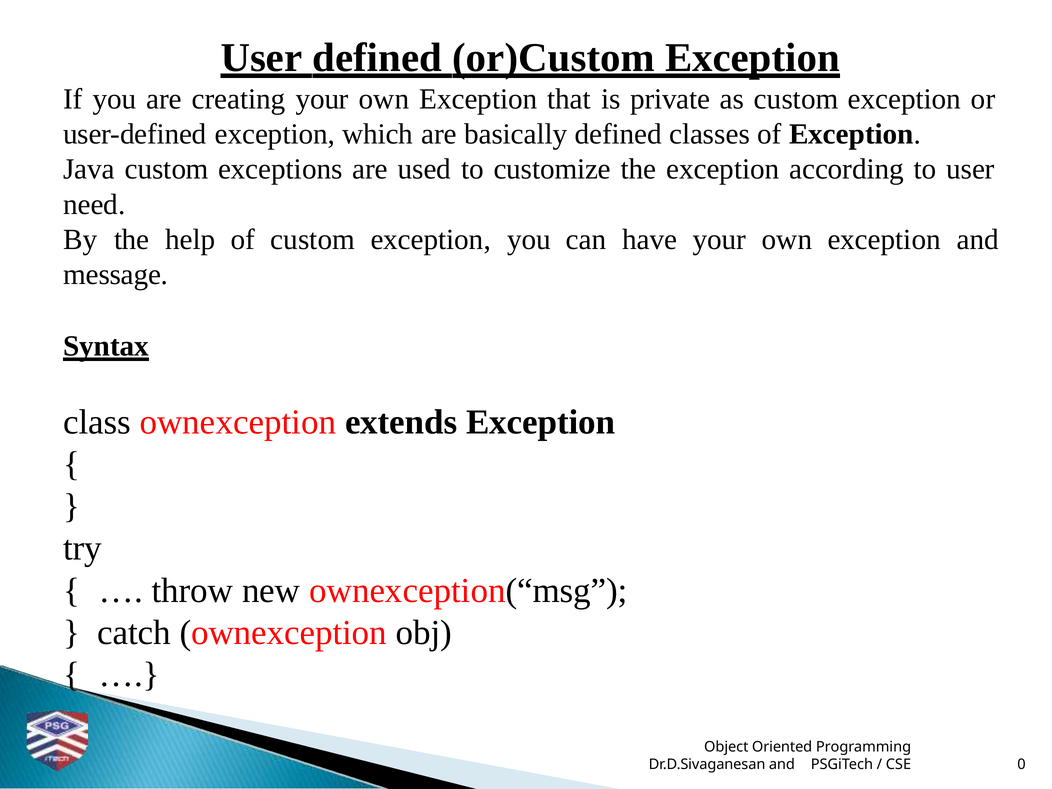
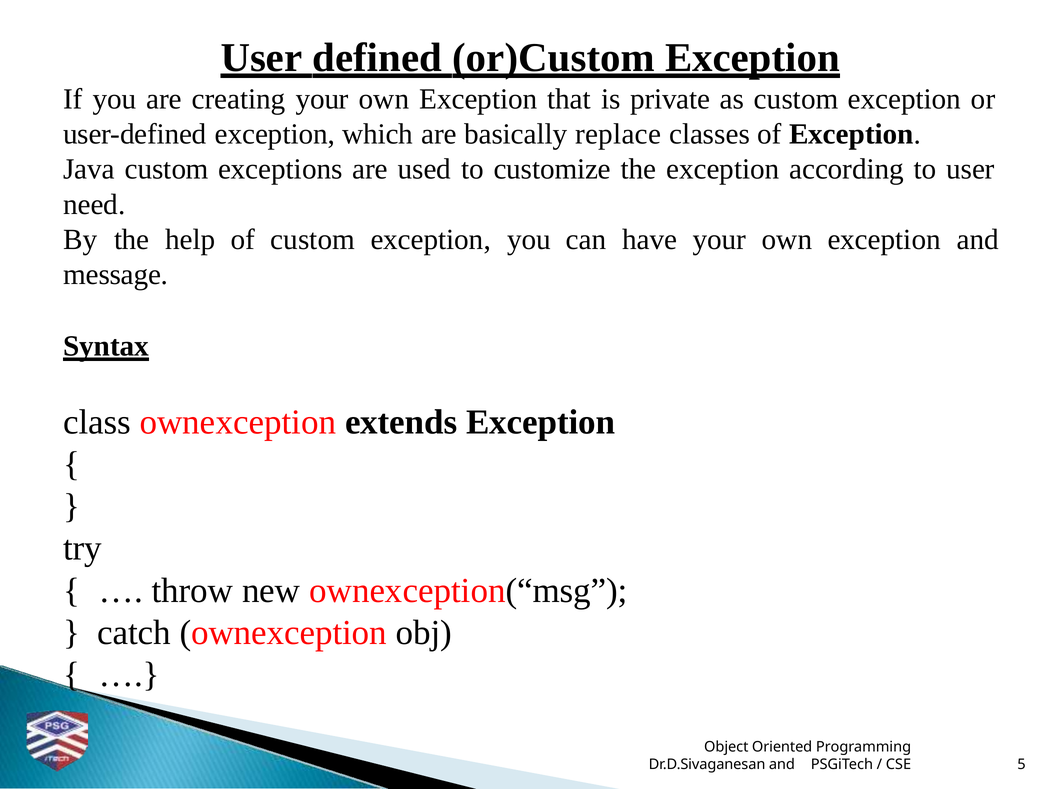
basically defined: defined -> replace (618, 134)
0: 0 -> 5 (1021, 765)
